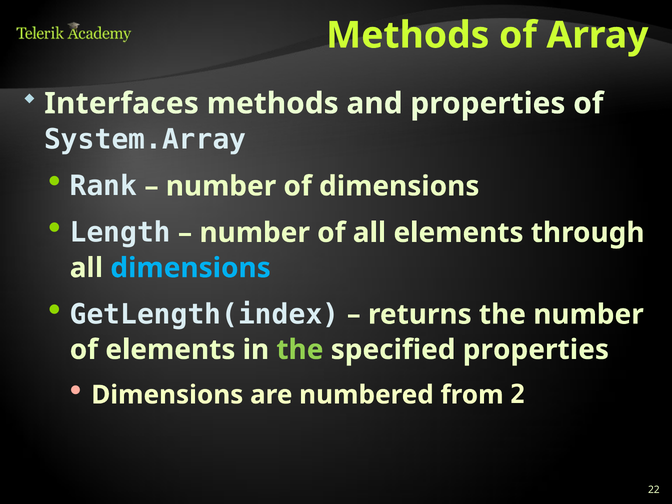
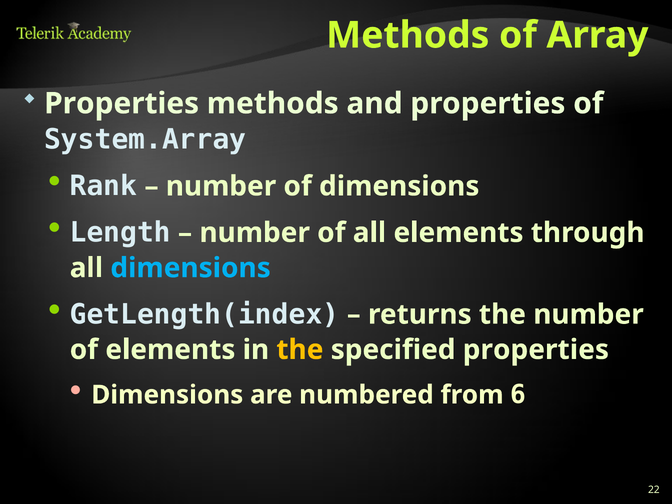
Interfaces: Interfaces -> Properties (122, 103)
the colour: light green -> yellow (300, 350)
2: 2 -> 6 (518, 395)
